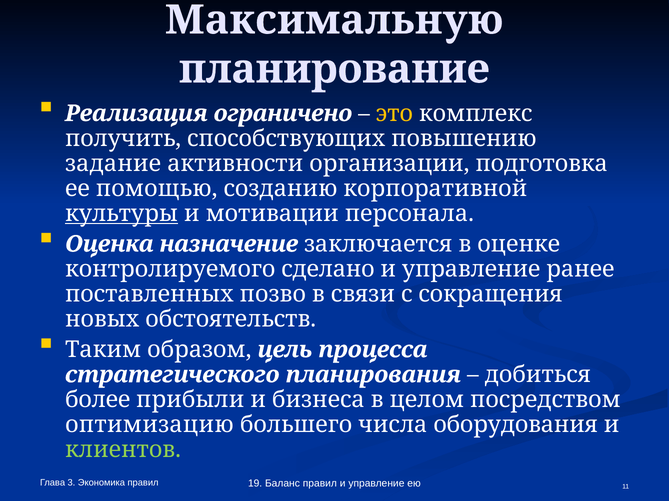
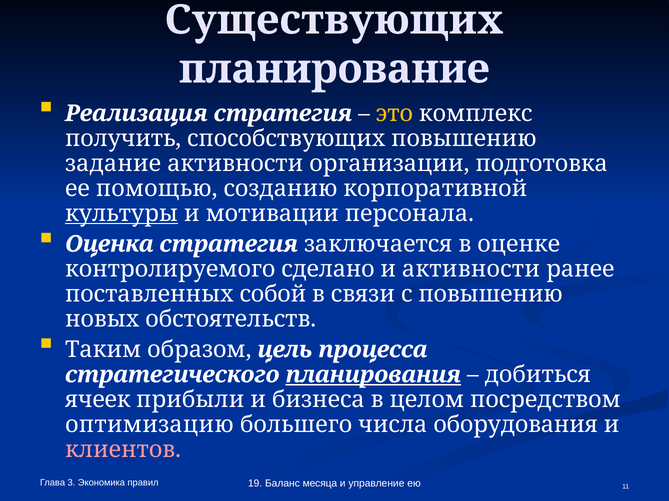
Максимальную: Максимальную -> Существующих (334, 20)
Реализация ограничено: ограничено -> стратегия (283, 114)
Оценка назначение: назначение -> стратегия (229, 244)
управление: управление -> активности (471, 269)
позво: позво -> собой (273, 295)
с сокращения: сокращения -> повышению (491, 295)
планирования underline: none -> present (373, 375)
более: более -> ячеек (98, 400)
клиентов colour: light green -> pink (123, 450)
Баланс правил: правил -> месяца (320, 484)
